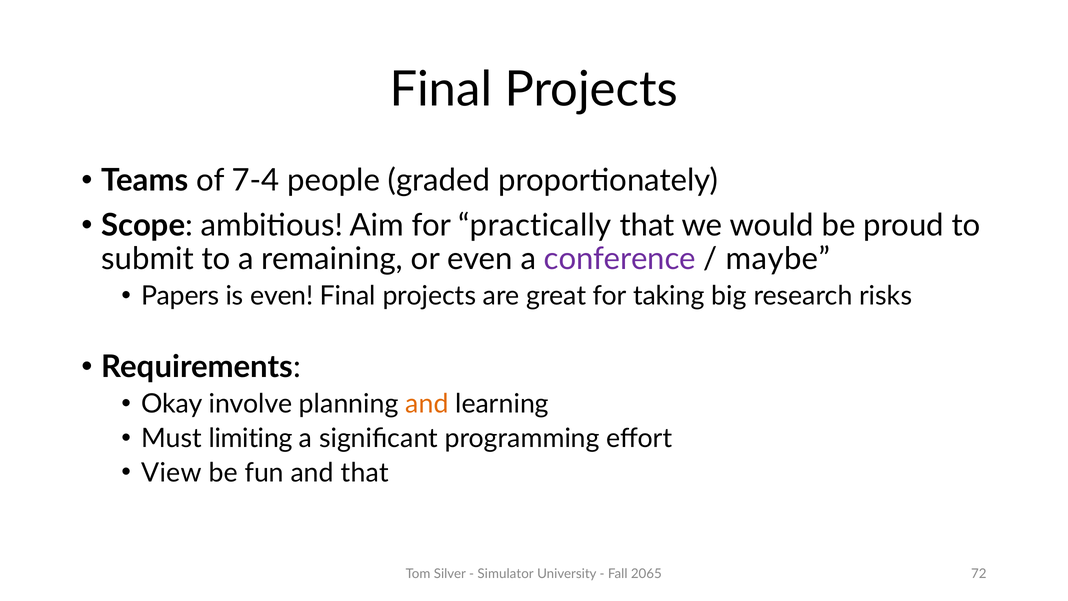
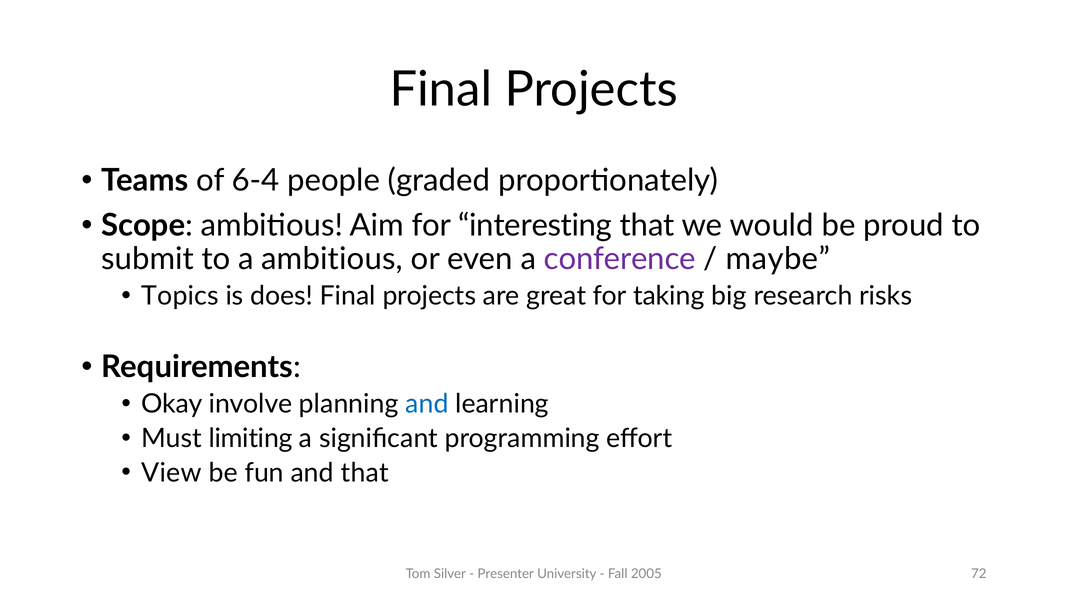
7-4: 7-4 -> 6-4 (256, 181)
practically: practically -> interesting (535, 225)
a remaining: remaining -> ambitious (332, 259)
Papers: Papers -> Topics (180, 296)
is even: even -> does (282, 296)
and colour: orange -> blue (427, 404)
Simulator: Simulator -> Presenter (506, 574)
2065: 2065 -> 2005 (646, 574)
